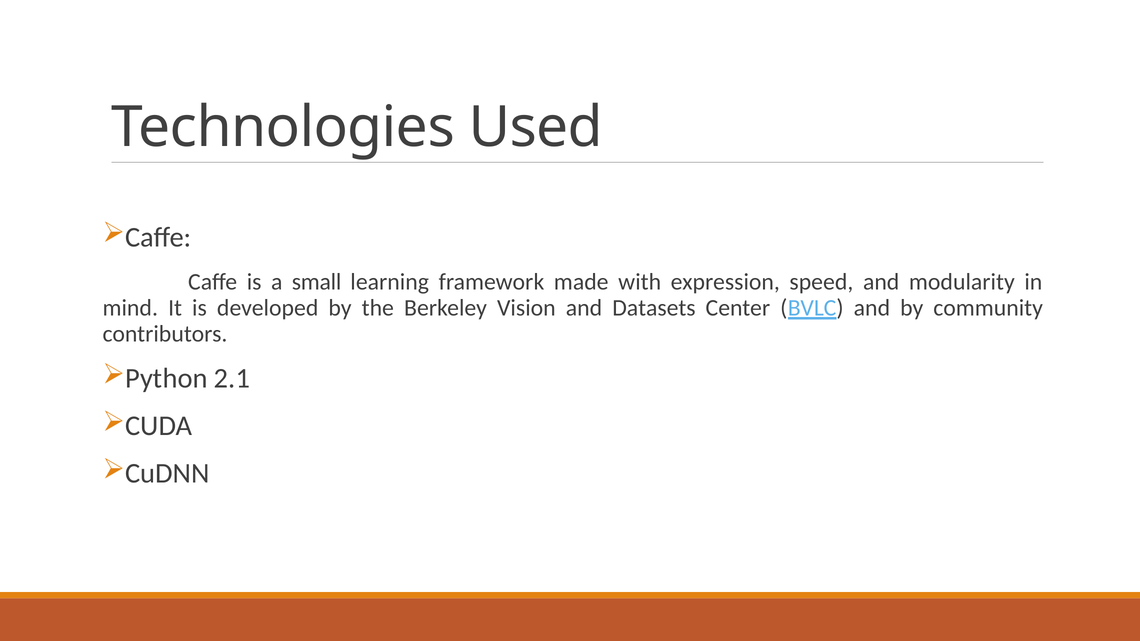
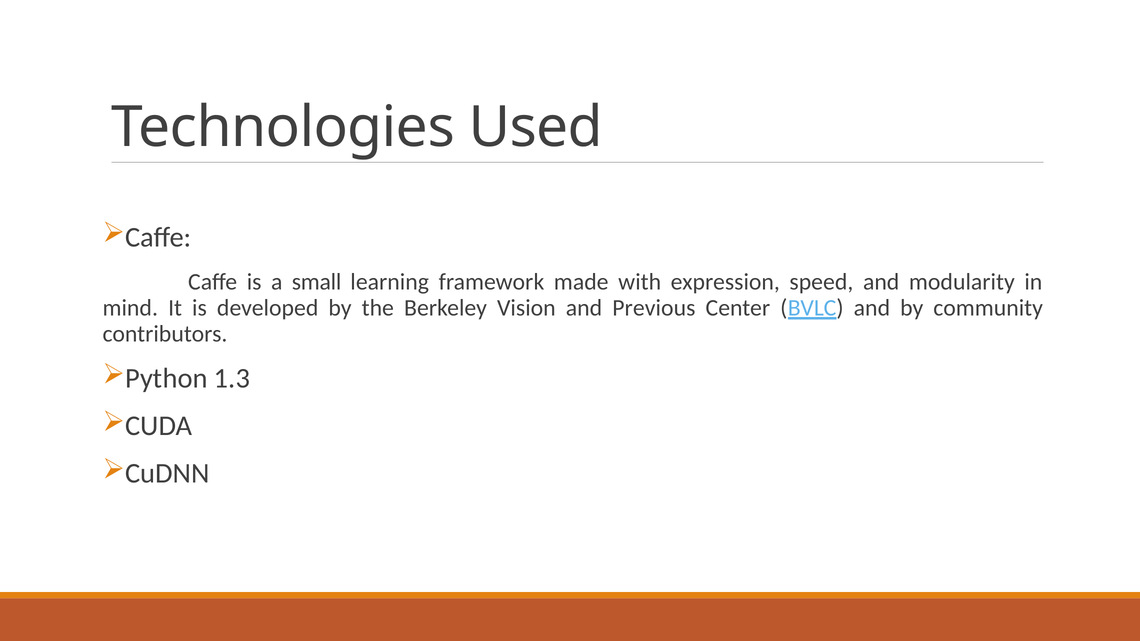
Datasets: Datasets -> Previous (654, 308)
2.1: 2.1 -> 1.3 (232, 379)
